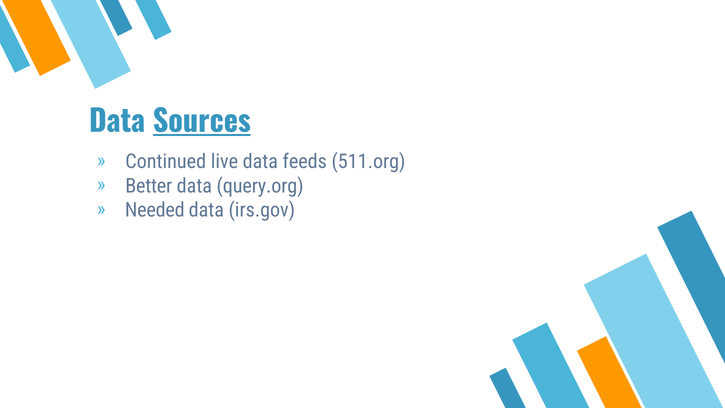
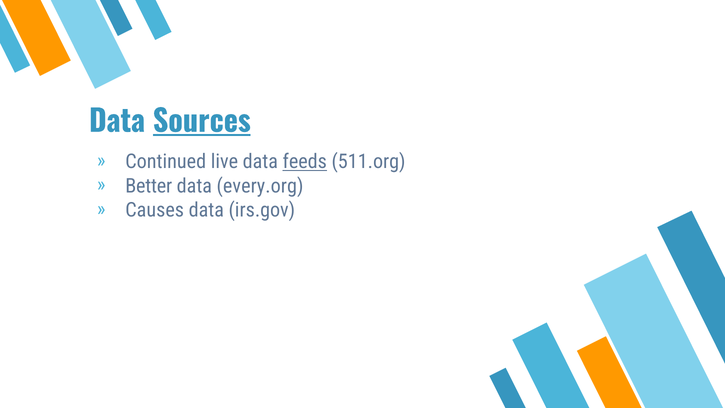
feeds underline: none -> present (305, 162)
query.org: query.org -> every.org (260, 186)
Needed: Needed -> Causes (155, 210)
